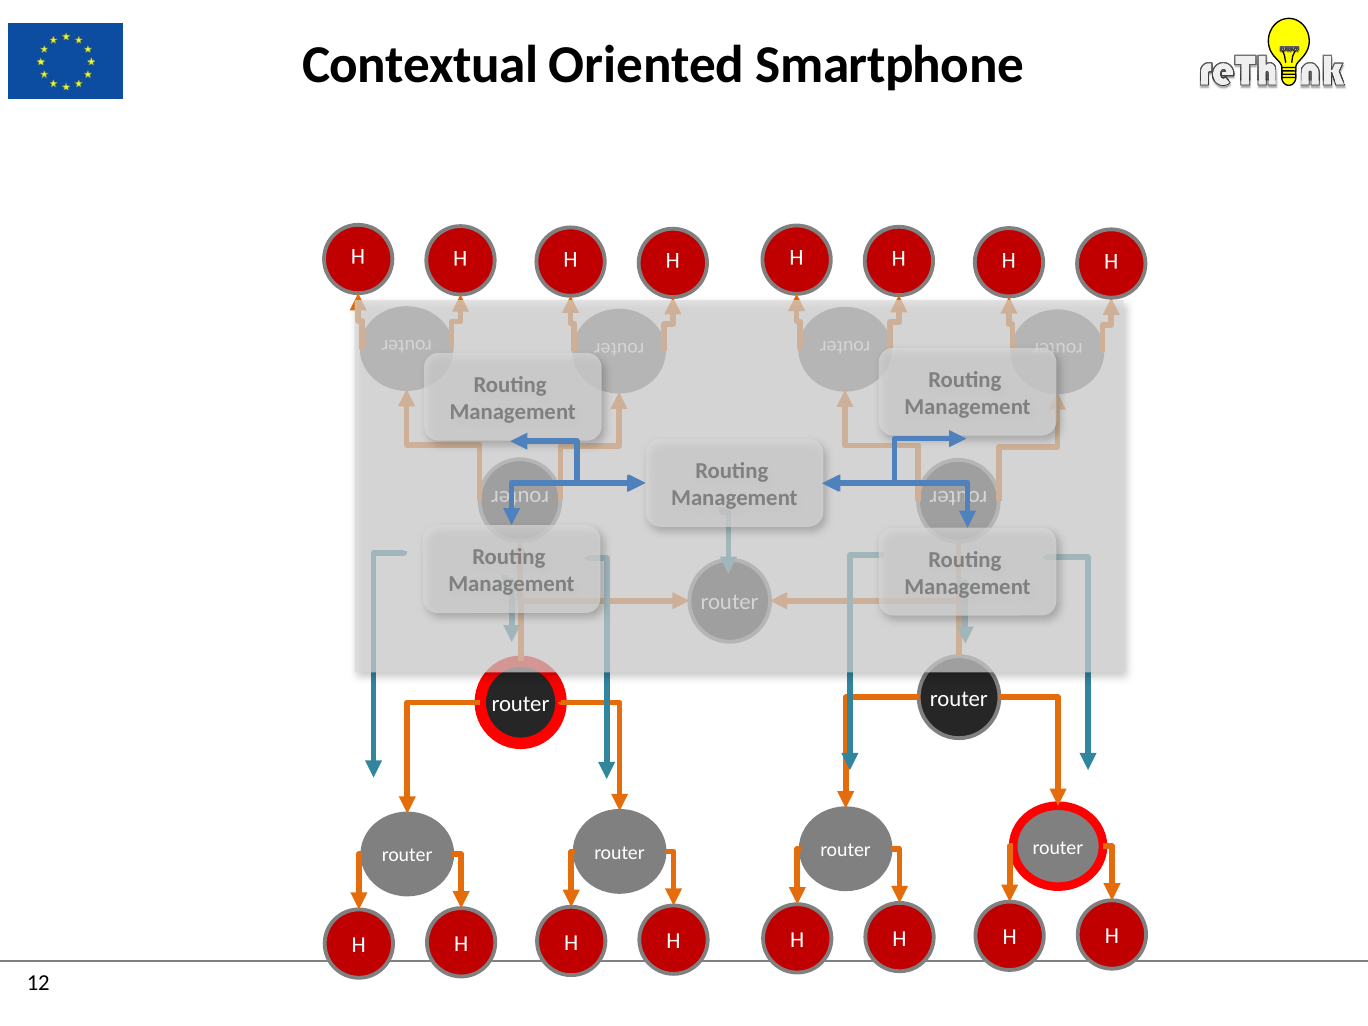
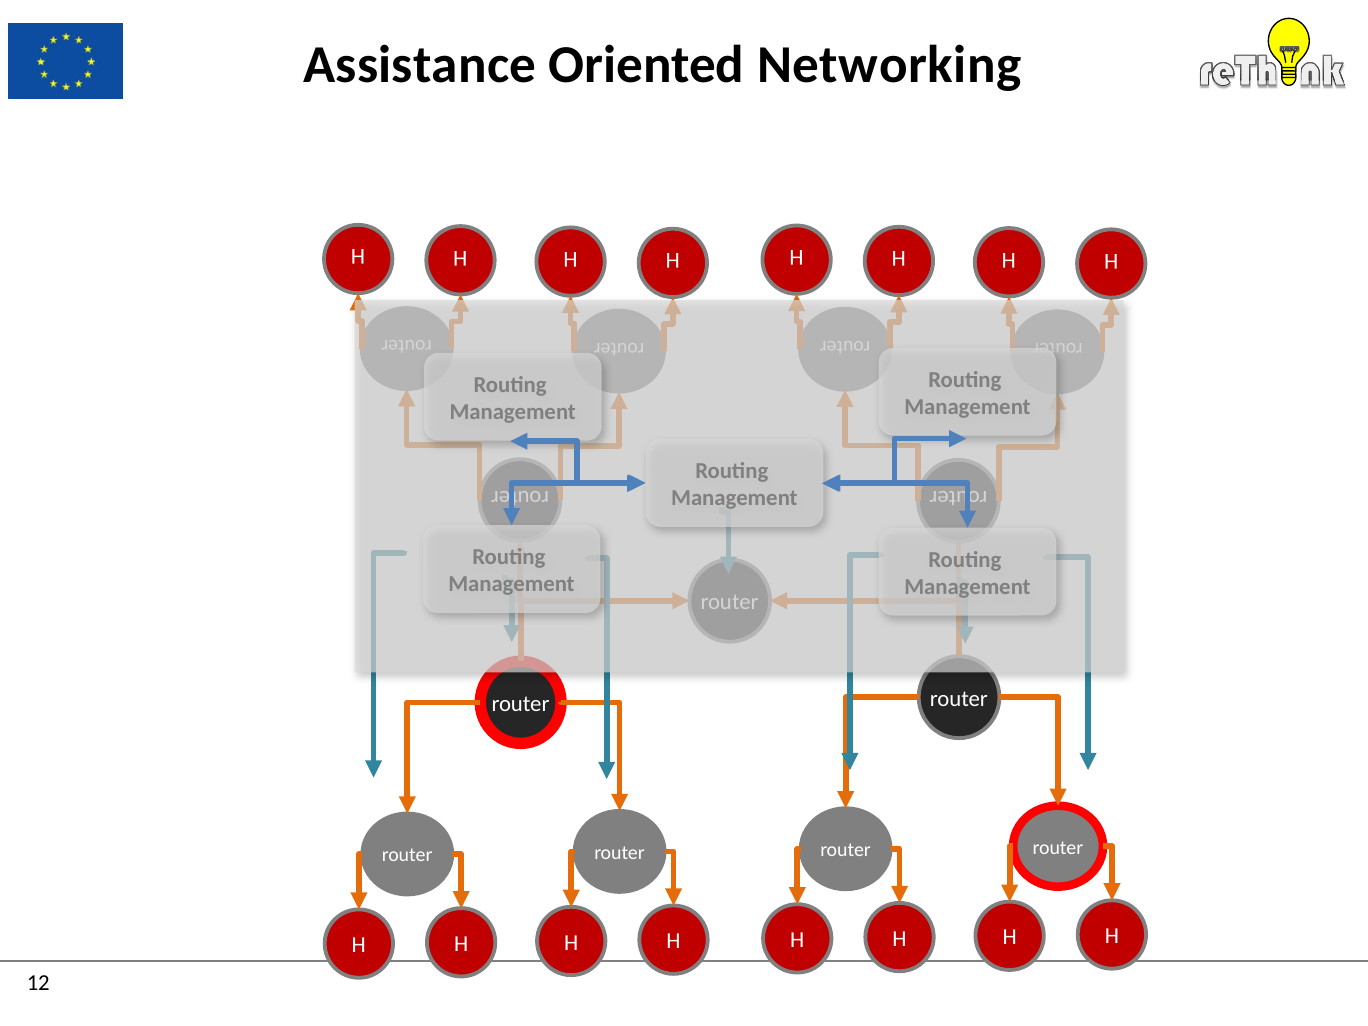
Contextual: Contextual -> Assistance (420, 65)
Smartphone: Smartphone -> Networking (889, 65)
